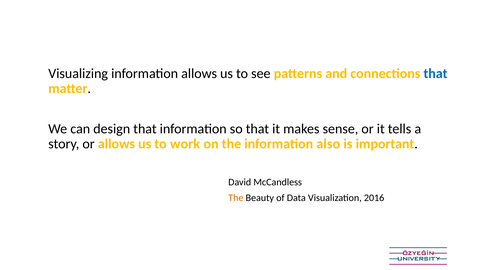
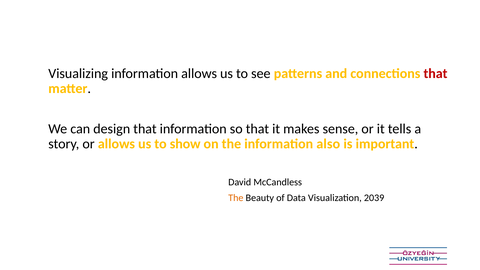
that colour: blue -> red (435, 74)
work: work -> show (185, 144)
2016: 2016 -> 2039 (374, 198)
